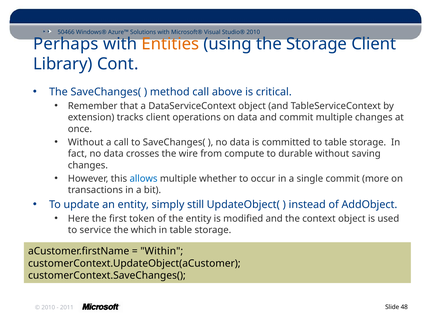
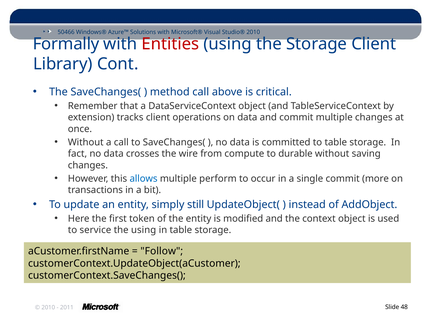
Perhaps: Perhaps -> Formally (66, 44)
Entities colour: orange -> red (170, 44)
whether: whether -> perform (218, 178)
the which: which -> using (144, 230)
Within: Within -> Follow (162, 251)
